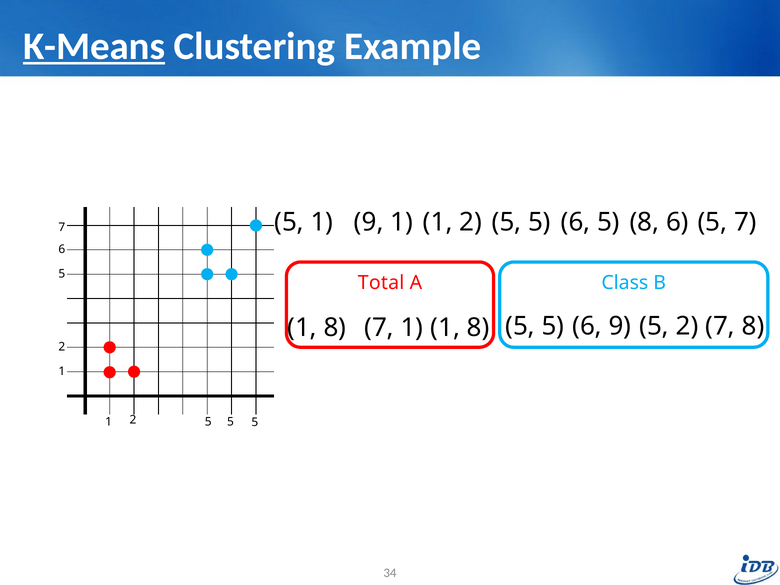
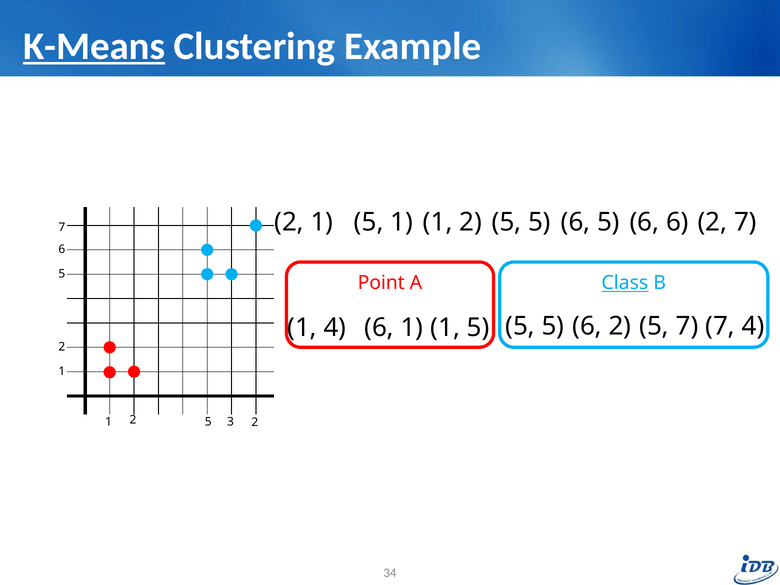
5: 5 -> 2 (289, 222)
9: 9 -> 5 (369, 222)
6 5 8: 8 -> 6 (644, 222)
1 5 5 5: 5 -> 2 (712, 222)
Total: Total -> Point (381, 283)
Class underline: none -> present (625, 283)
9: 9 -> 2 (620, 326)
2: 2 -> 7 (687, 326)
8: 8 -> 4 (335, 328)
7: 7 -> 6 (379, 328)
1 1 8: 8 -> 5 (478, 328)
7 8: 8 -> 4 (753, 326)
5: 5 -> 2 (255, 422)
5: 5 -> 3 (230, 422)
